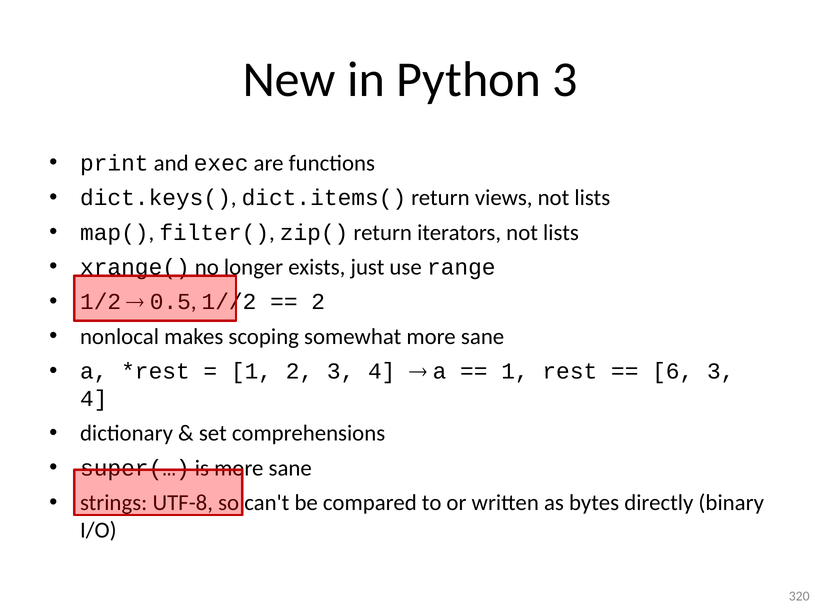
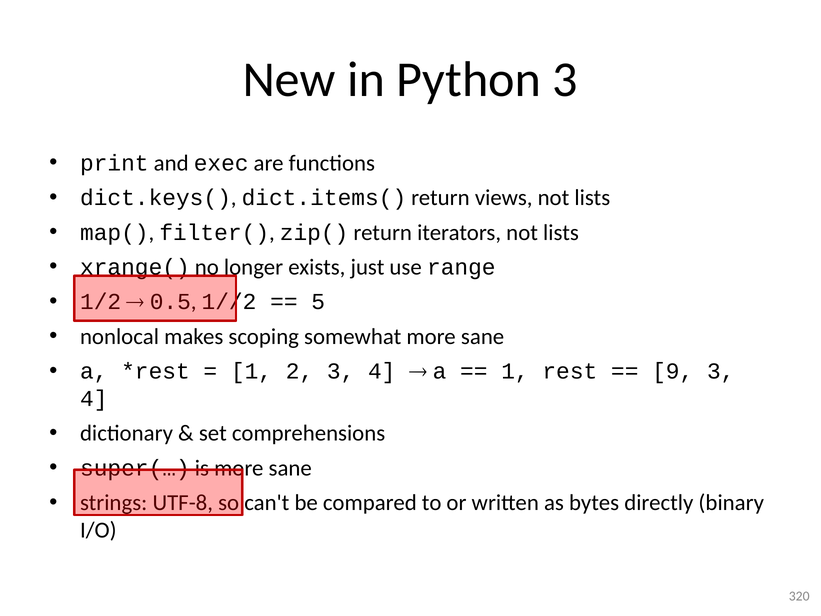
2: 2 -> 5 (318, 302)
6: 6 -> 9 (673, 371)
